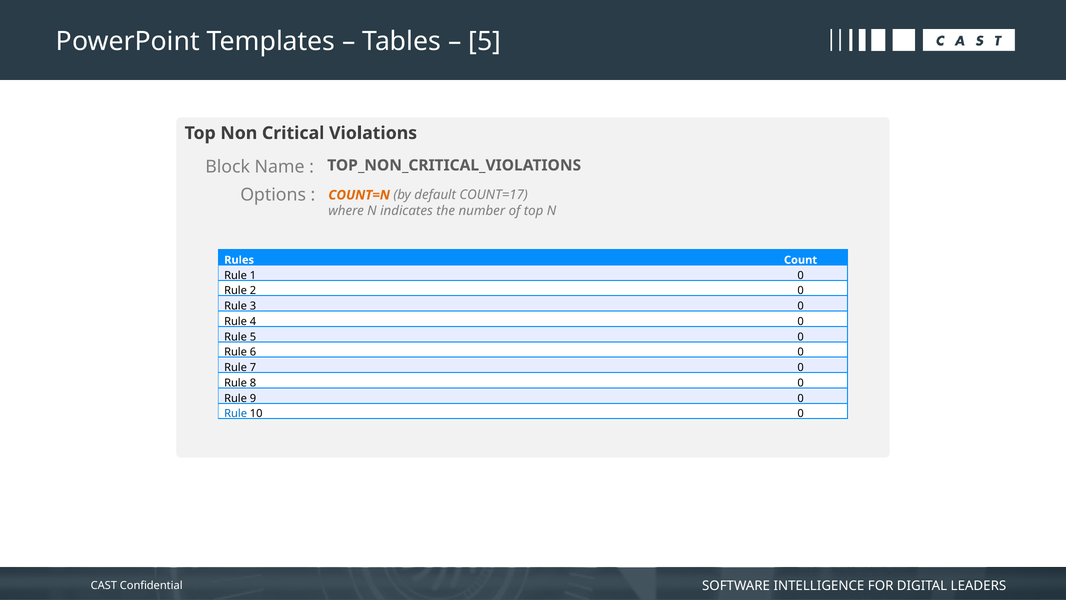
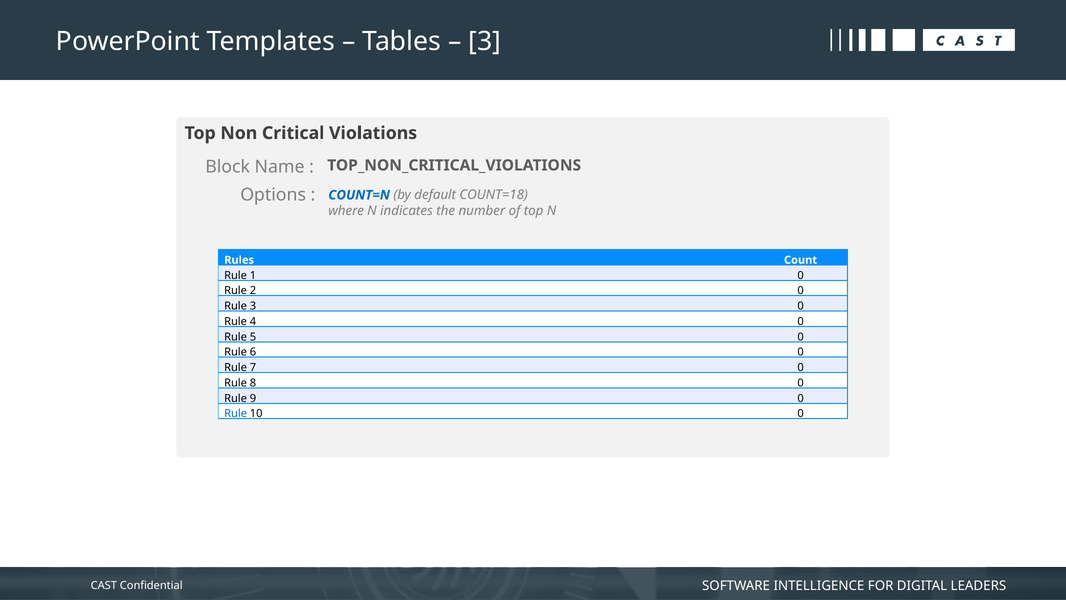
5: 5 -> 3 (485, 42)
COUNT=N colour: orange -> blue (359, 195)
COUNT=17: COUNT=17 -> COUNT=18 (494, 195)
